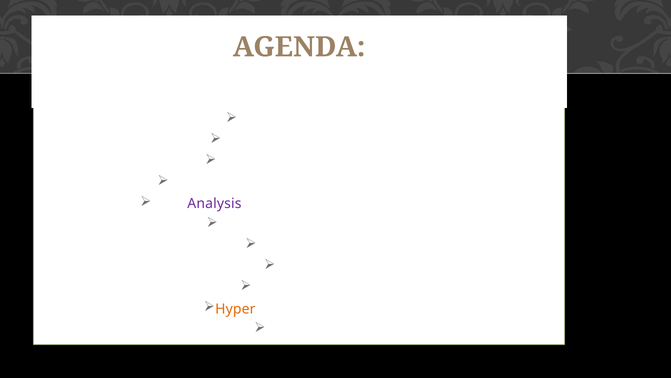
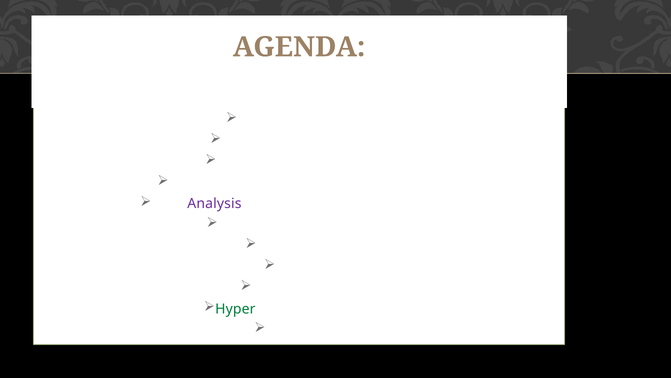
Hyper colour: orange -> green (235, 308)
